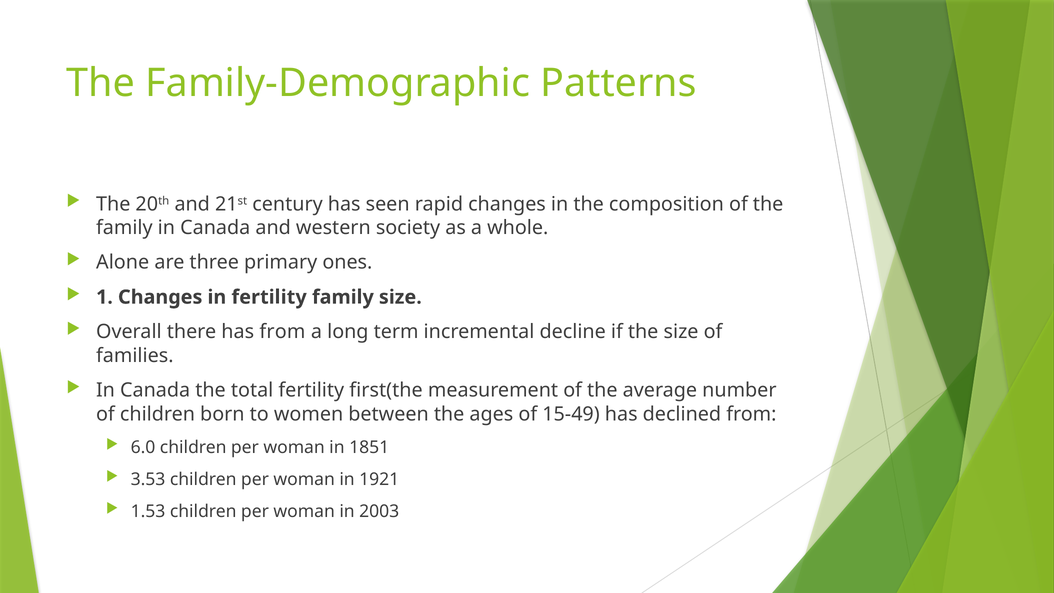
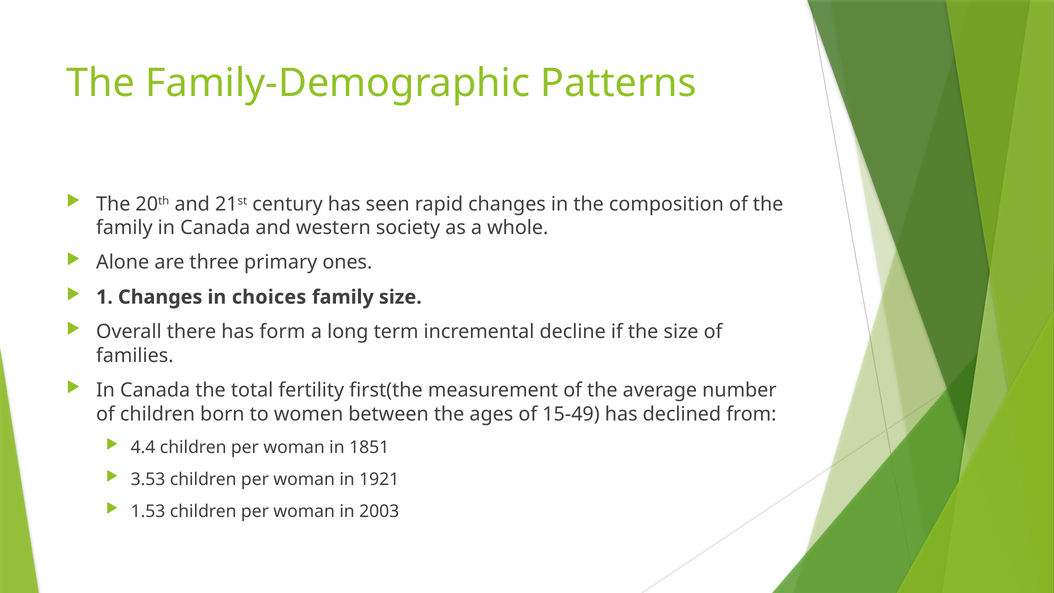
in fertility: fertility -> choices (269, 297)
has from: from -> form (282, 332)
6.0: 6.0 -> 4.4 (143, 447)
